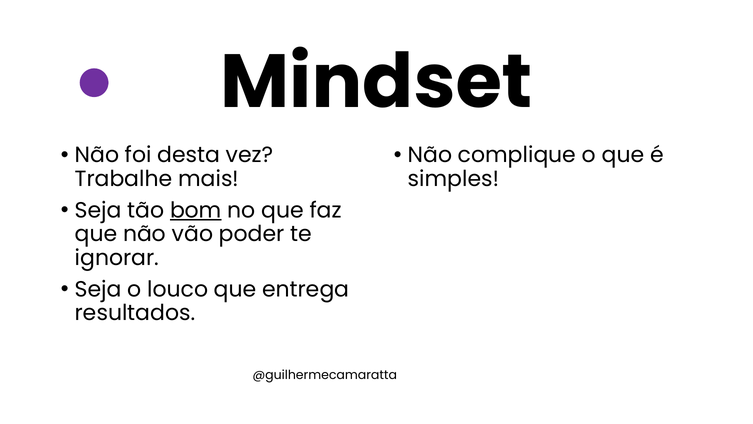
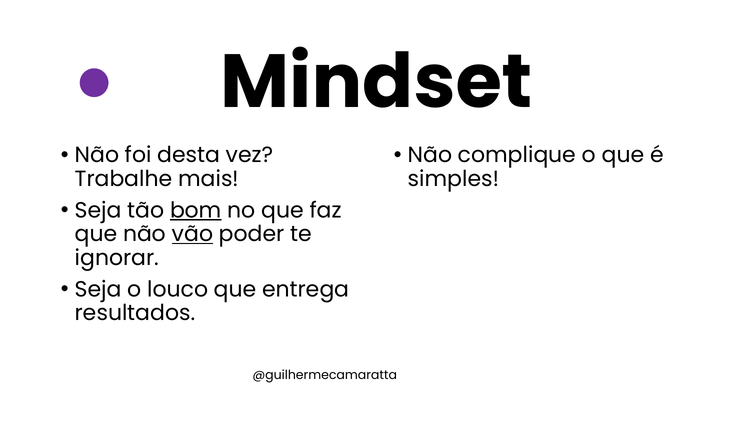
vão underline: none -> present (192, 234)
